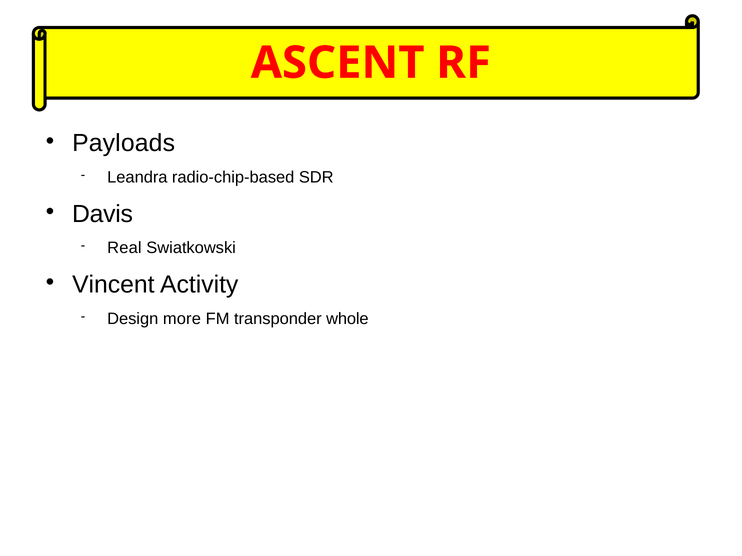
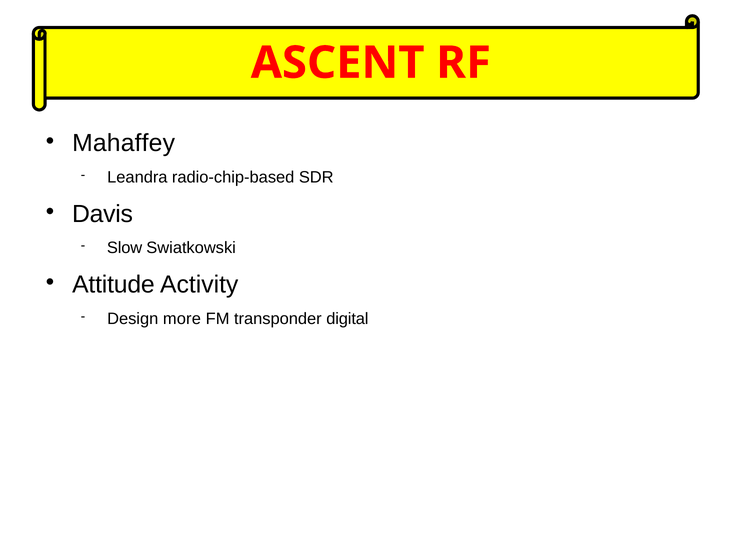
Payloads: Payloads -> Mahaffey (124, 143)
Real: Real -> Slow (125, 248)
Vincent: Vincent -> Attitude (113, 285)
whole: whole -> digital (347, 319)
